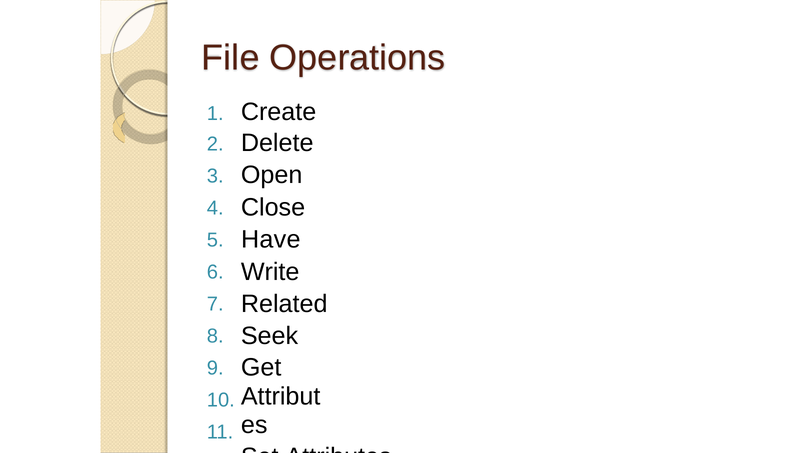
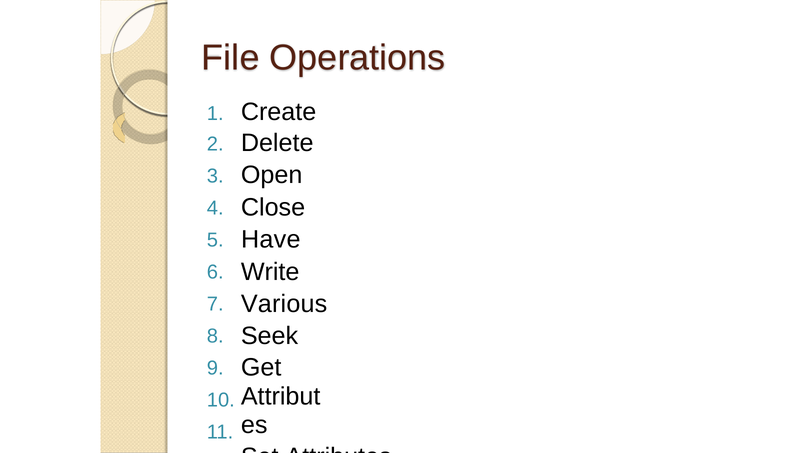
Related: Related -> Various (284, 304)
